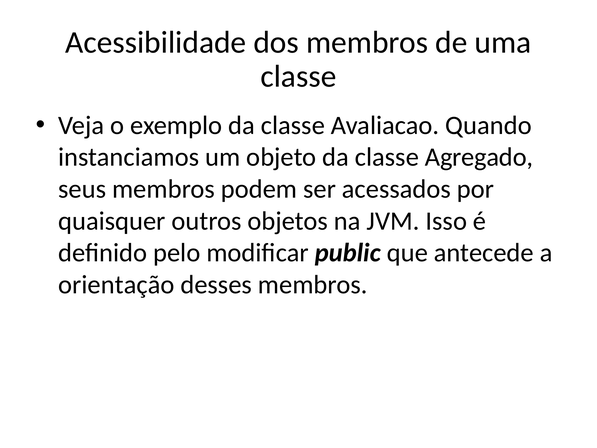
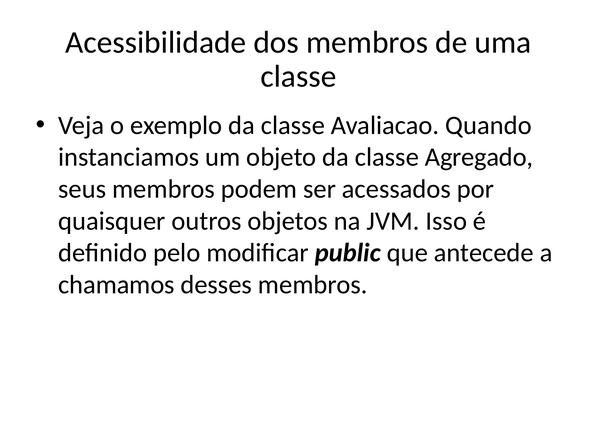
orientação: orientação -> chamamos (116, 284)
